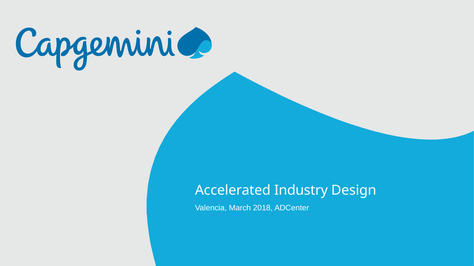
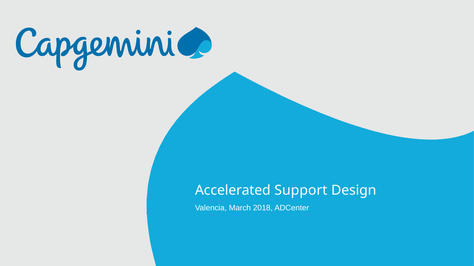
Industry: Industry -> Support (301, 191)
